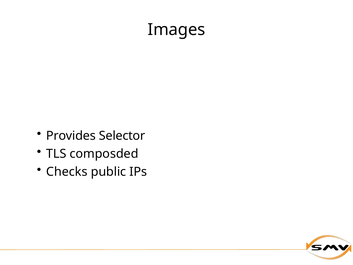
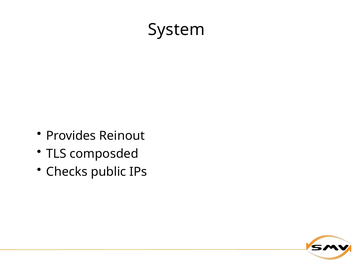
Images: Images -> System (176, 30)
Selector: Selector -> Reinout (122, 136)
